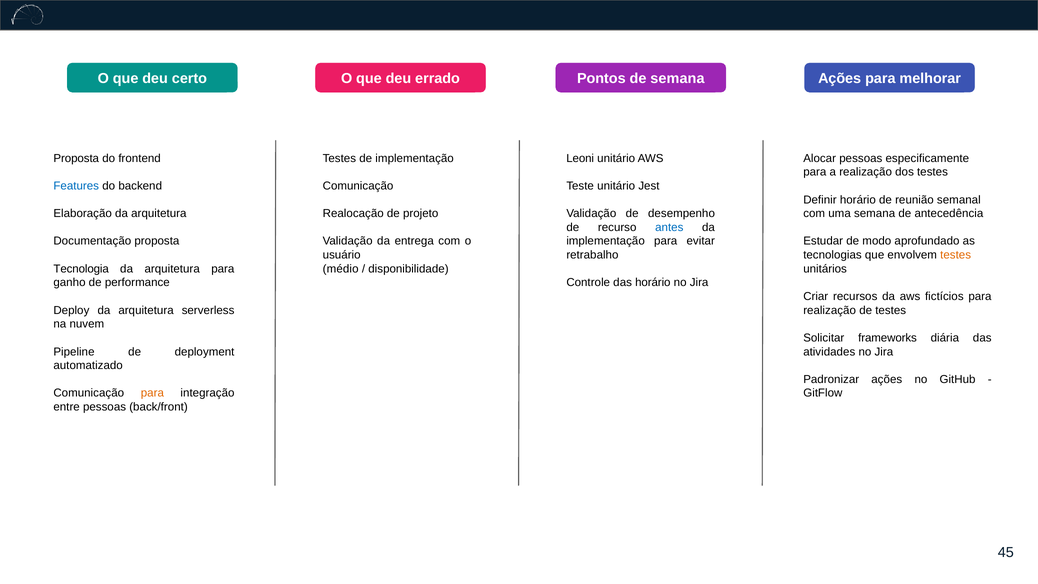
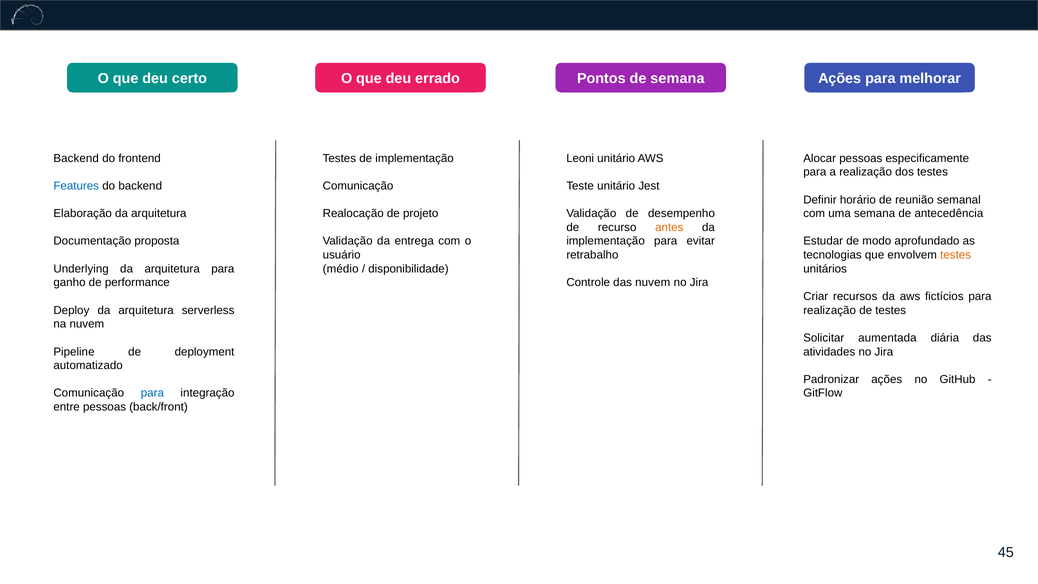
Proposta: Proposta -> Backend (76, 158)
antes colour: blue -> orange (669, 227)
Tecnologia: Tecnologia -> Underlying (81, 269)
das horário: horário -> nuvem (653, 283)
frameworks: frameworks -> aumentada (887, 338)
para colour: orange -> blue (152, 393)
